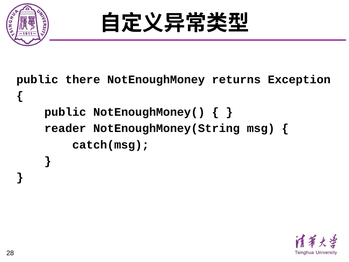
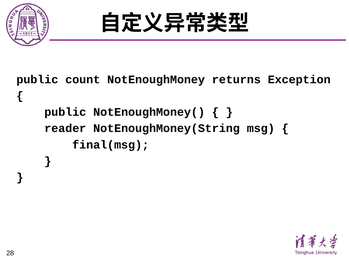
there: there -> count (83, 79)
catch(msg: catch(msg -> final(msg (111, 145)
